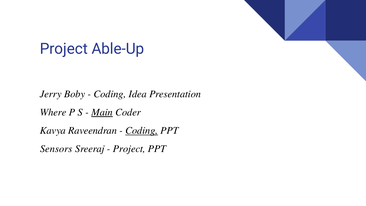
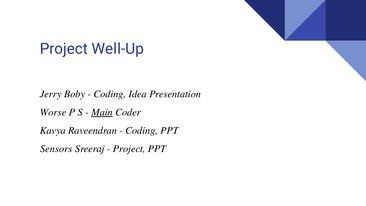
Able-Up: Able-Up -> Well-Up (118, 49)
Where: Where -> Worse (53, 112)
Coding underline: present -> none (142, 130)
